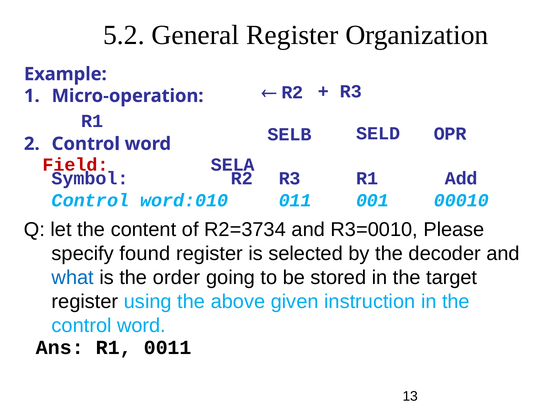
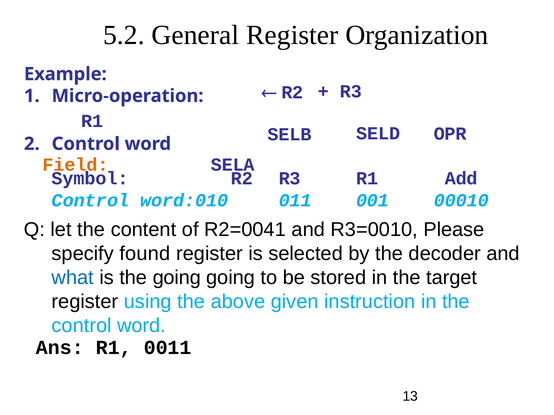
Field colour: red -> orange (76, 165)
R2=3734: R2=3734 -> R2=0041 (245, 230)
the order: order -> going (177, 278)
